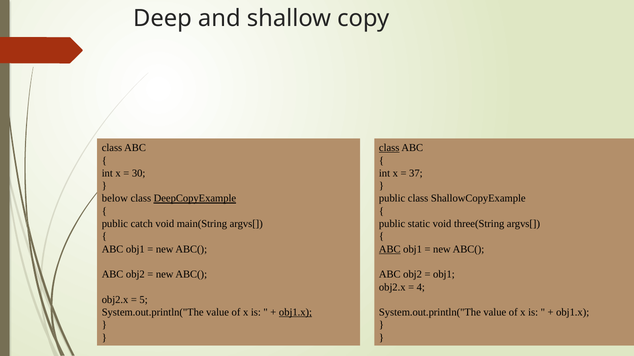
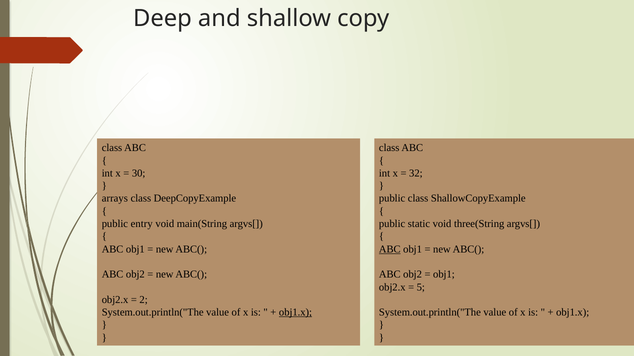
class underline: present -> none (389, 148)
37: 37 -> 32 (416, 173)
below: below -> arrays (115, 199)
DeepCopyExample underline: present -> none (195, 199)
catch: catch -> entry (142, 224)
4: 4 -> 5 (421, 288)
5: 5 -> 2 (144, 300)
